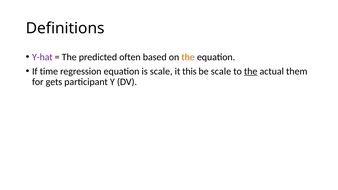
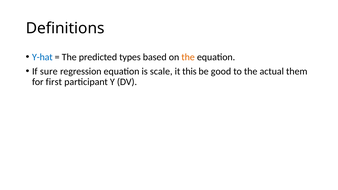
Y-hat colour: purple -> blue (42, 57)
often: often -> types (130, 57)
time: time -> sure (49, 71)
be scale: scale -> good (221, 71)
the underline: present -> none (251, 71)
gets: gets -> first (54, 82)
